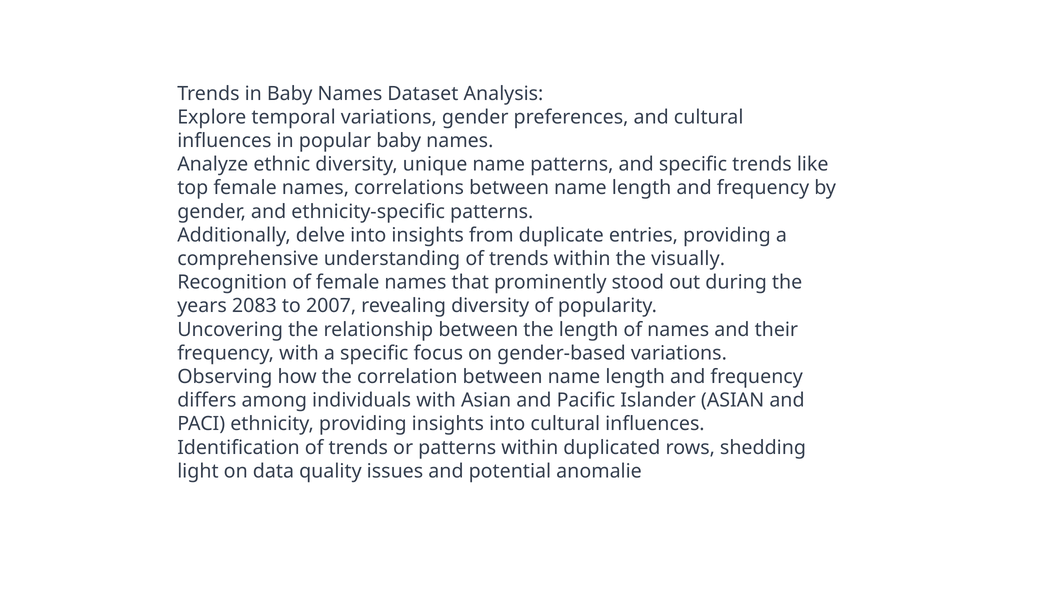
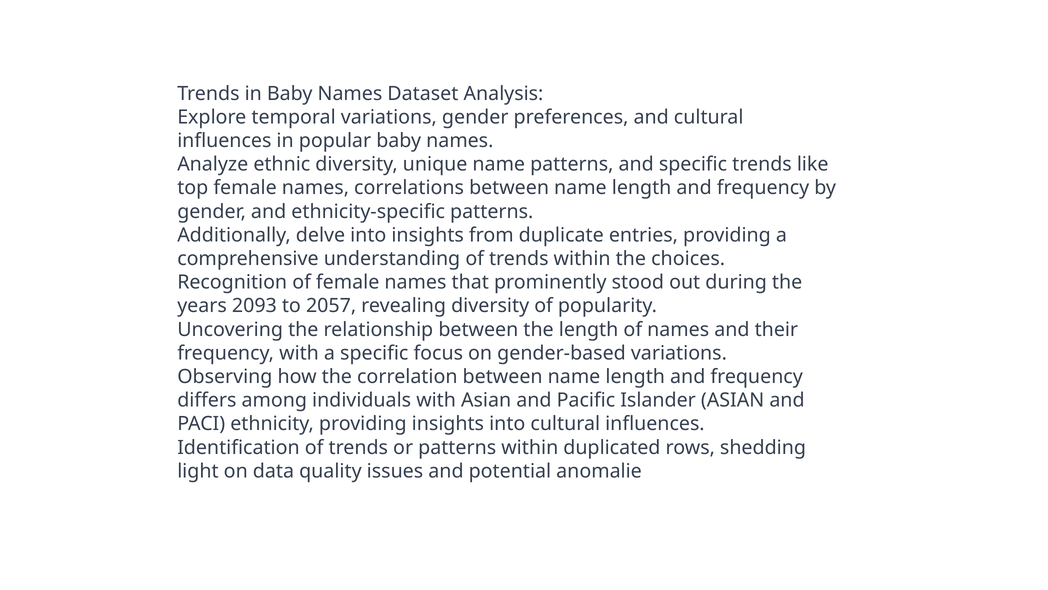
visually: visually -> choices (688, 259)
2083: 2083 -> 2093 (254, 306)
2007: 2007 -> 2057 (331, 306)
